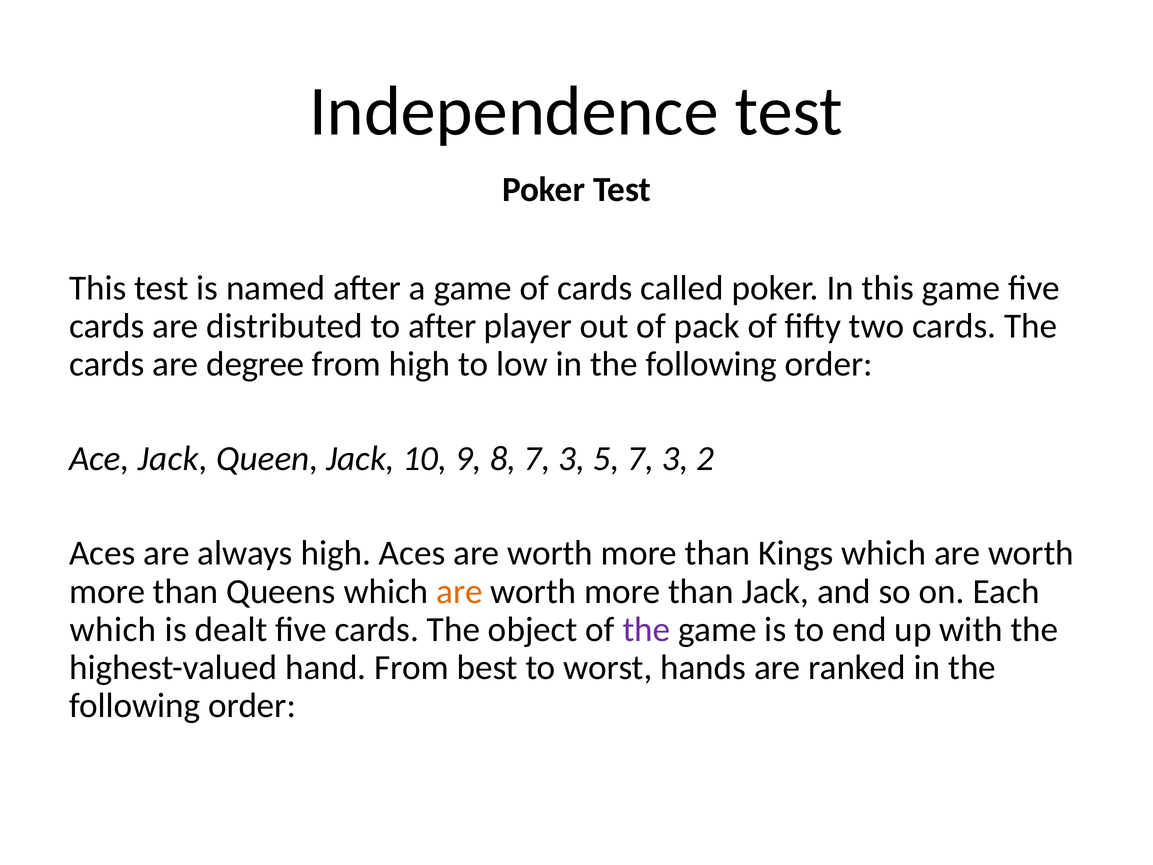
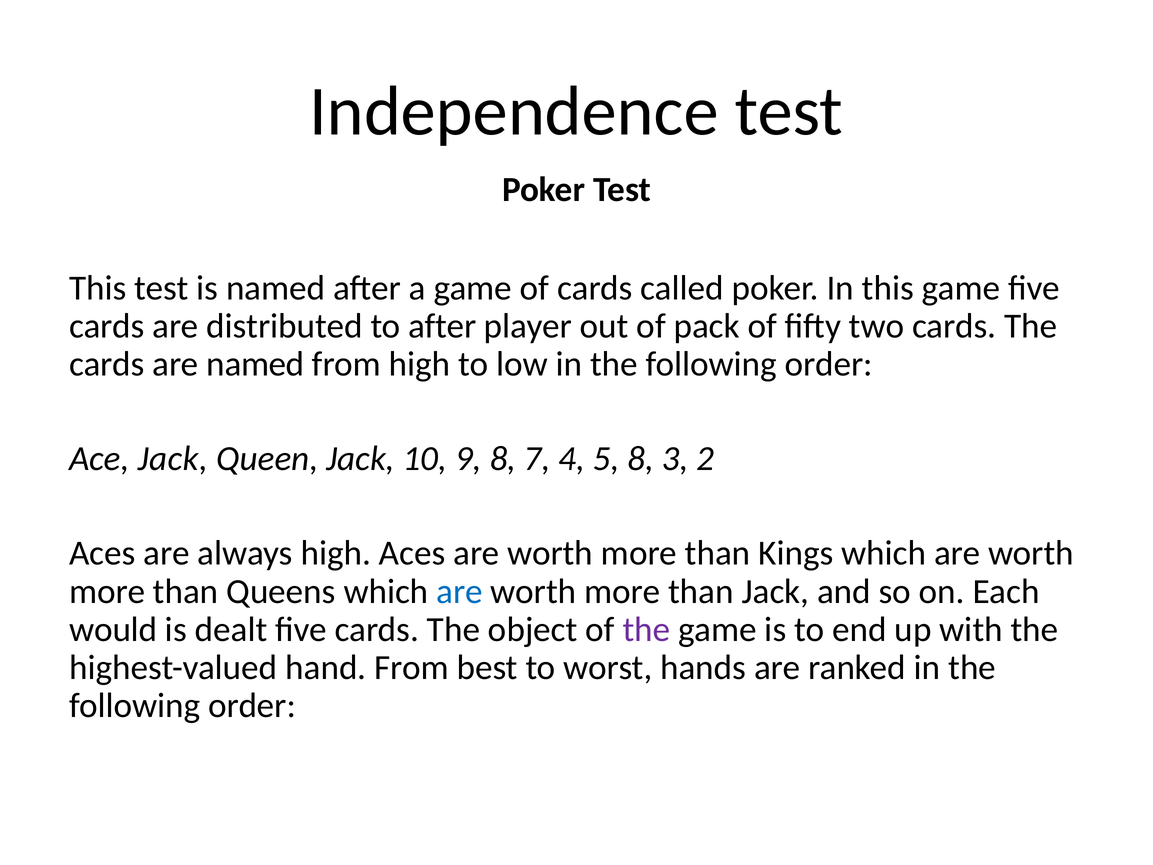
are degree: degree -> named (255, 364)
8 7 3: 3 -> 4 (572, 459)
5 7: 7 -> 8 (641, 459)
are colour: orange -> blue (460, 591)
which: which -> would (113, 629)
